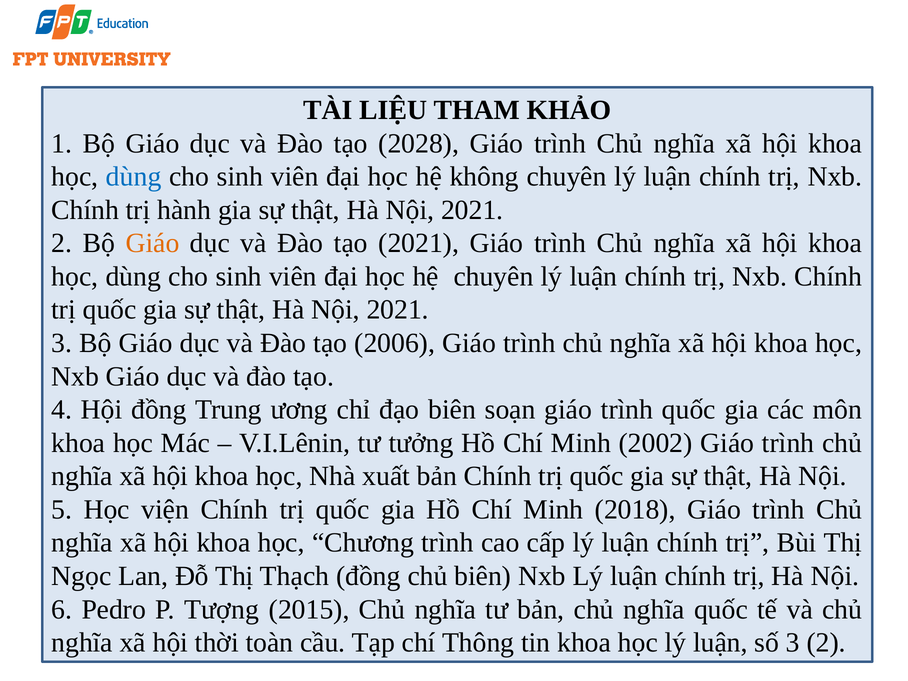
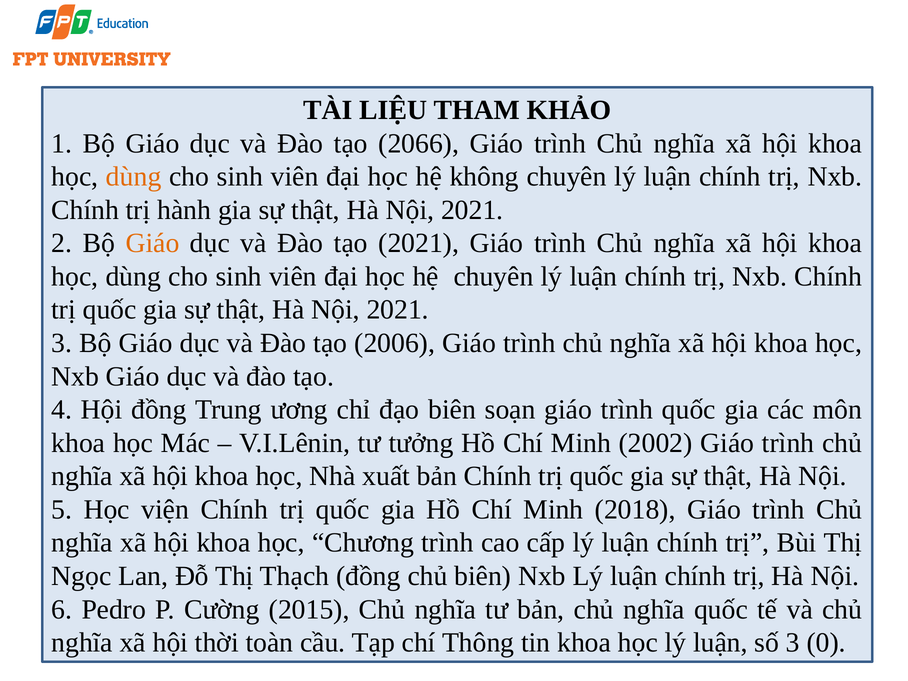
2028: 2028 -> 2066 (419, 143)
dùng colour: blue -> orange (134, 177)
Tượng: Tượng -> Cường (222, 609)
3 2: 2 -> 0 (826, 643)
